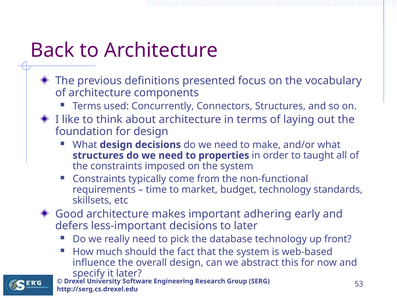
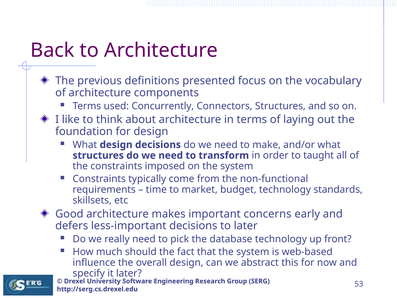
properties: properties -> transform (224, 155)
adhering: adhering -> concerns (268, 214)
